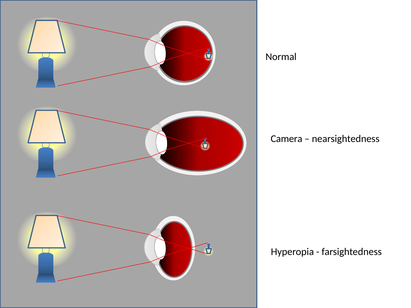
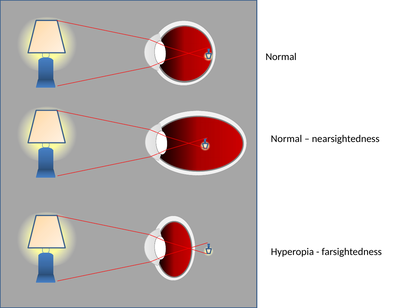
Camera: Camera -> Normal (286, 139)
